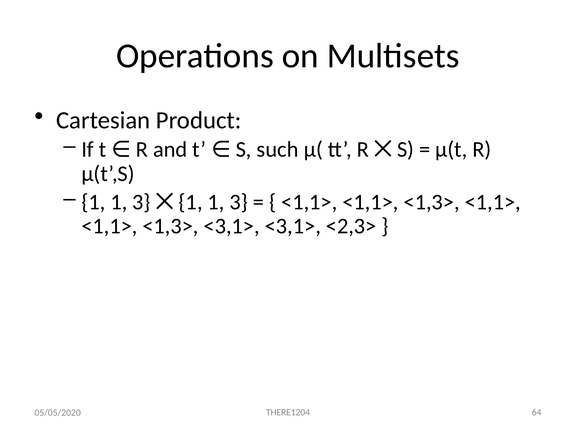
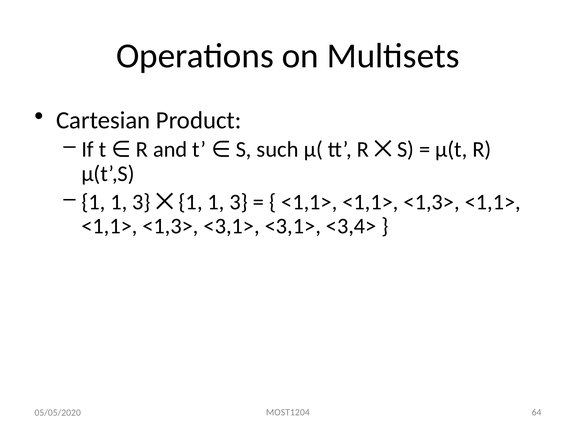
<2,3>: <2,3> -> <3,4> (351, 226)
THERE1204: THERE1204 -> MOST1204 (288, 412)
